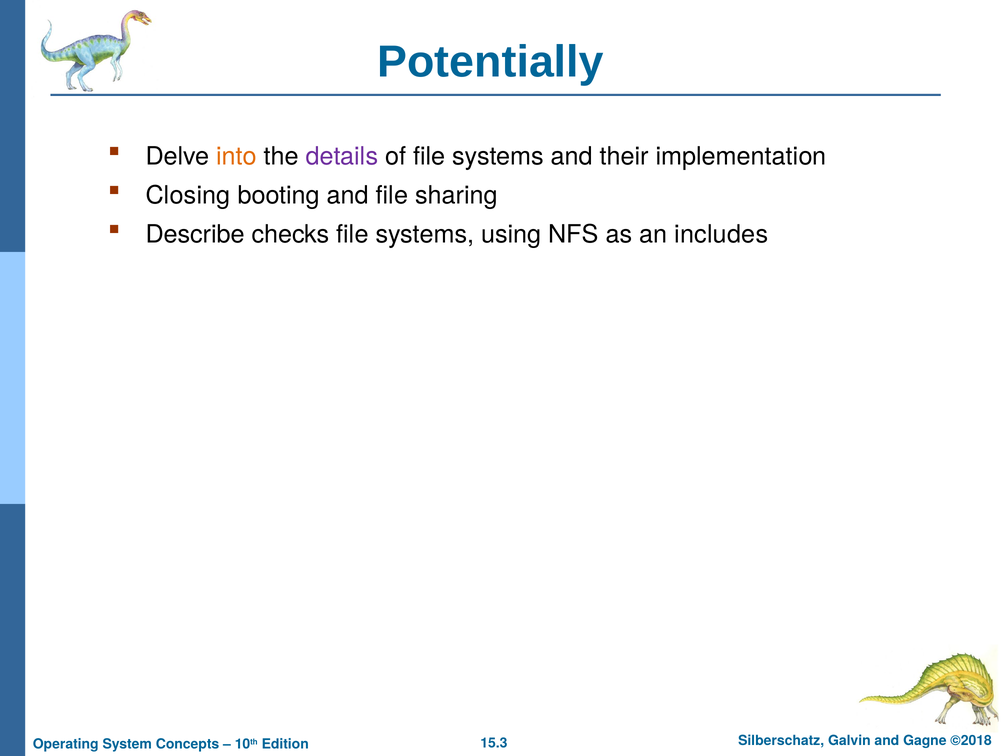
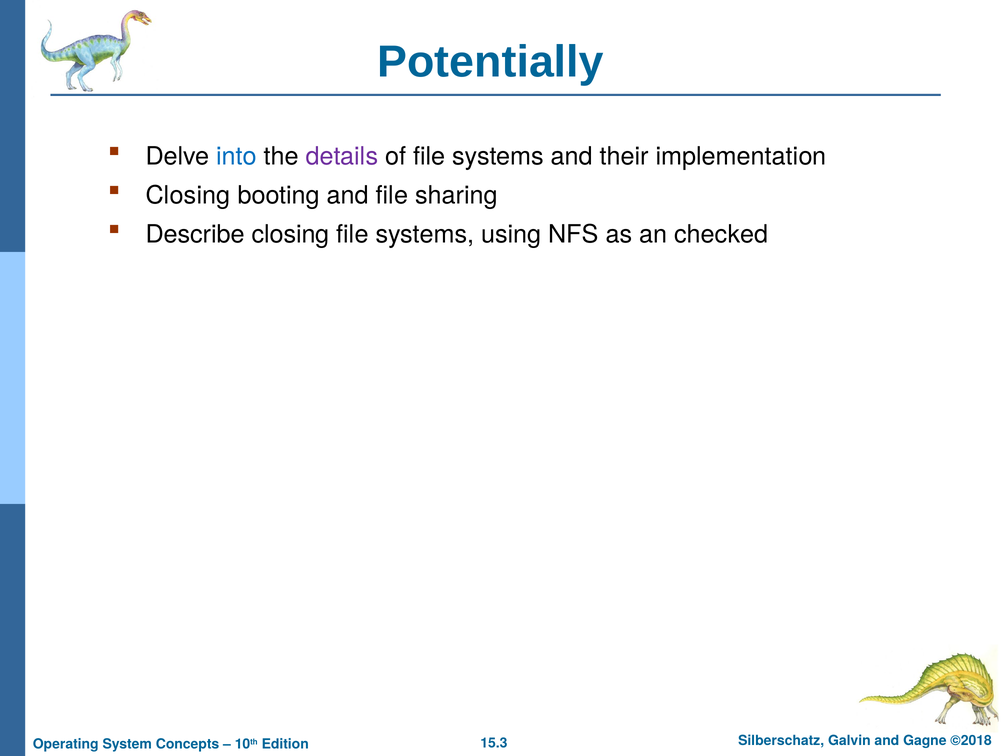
into colour: orange -> blue (237, 156)
Describe checks: checks -> closing (291, 234)
includes: includes -> checked (721, 234)
